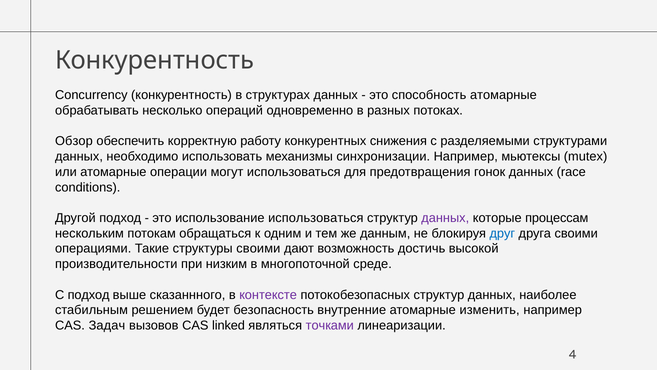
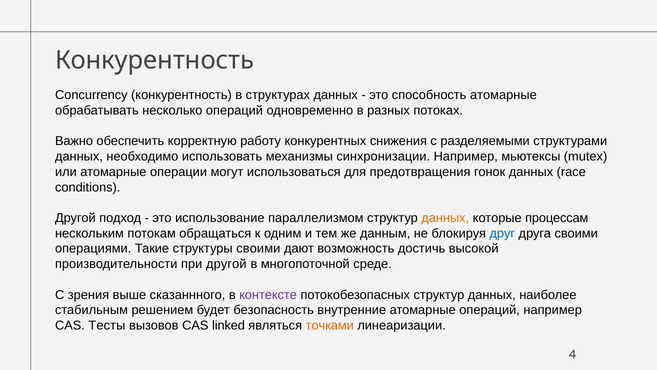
Обзор: Обзор -> Важно (74, 141)
использование использоваться: использоваться -> параллелизмом (316, 218)
данных colour: purple -> orange (445, 218)
при низким: низким -> другой (226, 264)
С подход: подход -> зрения (88, 294)
атомарные изменить: изменить -> операций (490, 310)
Задач: Задач -> Тесты (107, 325)
точками colour: purple -> orange (330, 325)
